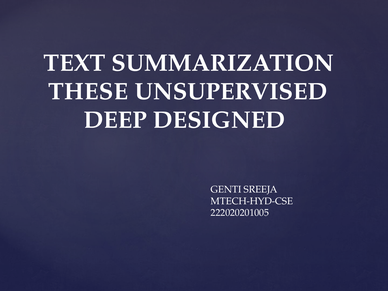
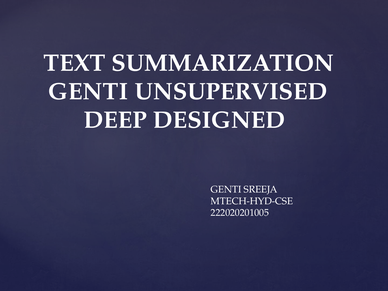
THESE: THESE -> GENTI (88, 92)
